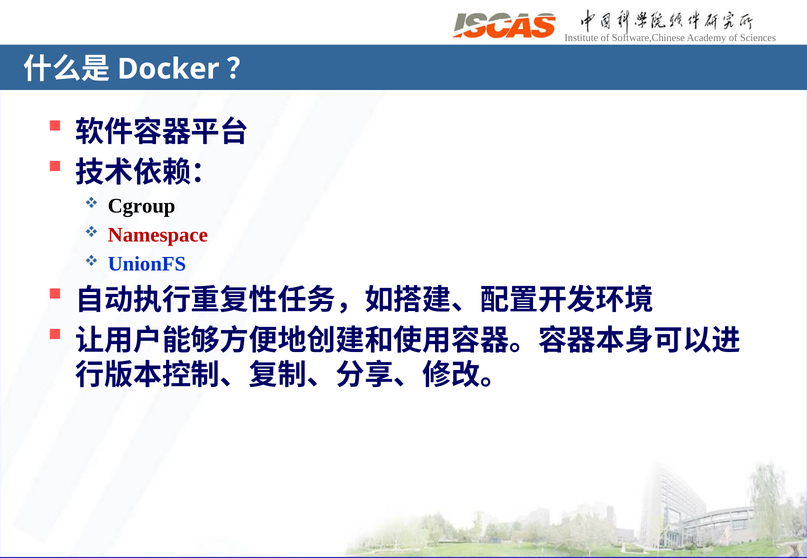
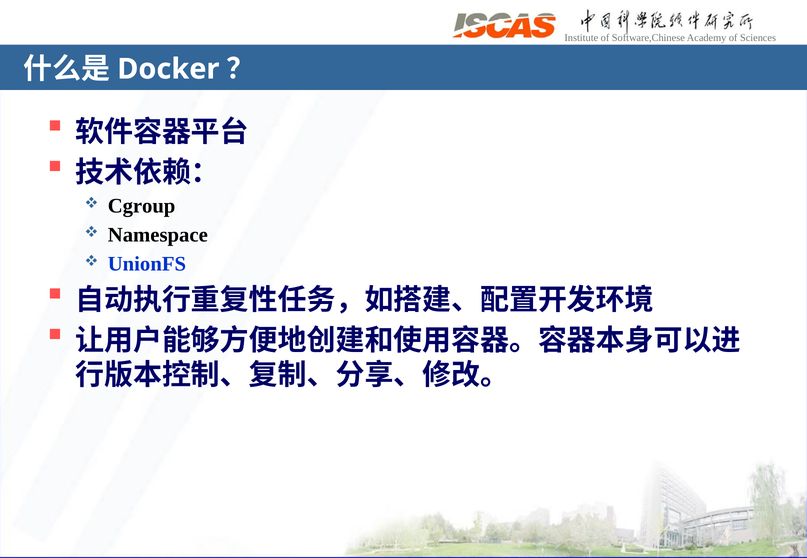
Namespace colour: red -> black (158, 235)
